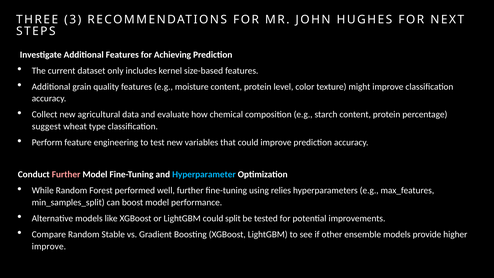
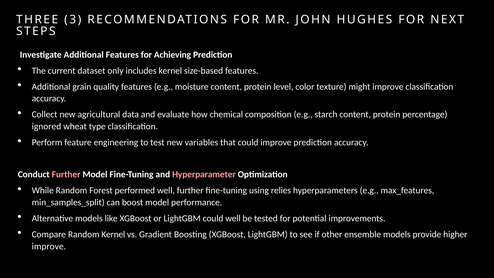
suggest: suggest -> ignored (46, 126)
Hyperparameter colour: light blue -> pink (204, 174)
could split: split -> well (233, 218)
Random Stable: Stable -> Kernel (113, 234)
